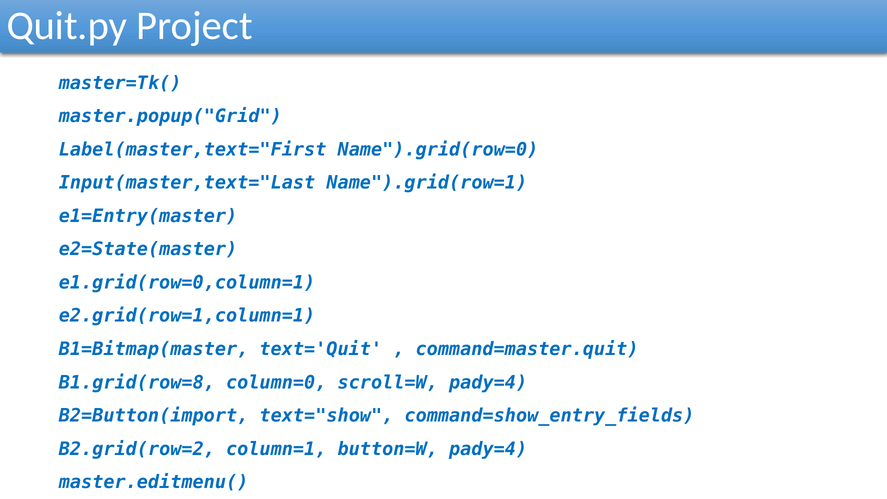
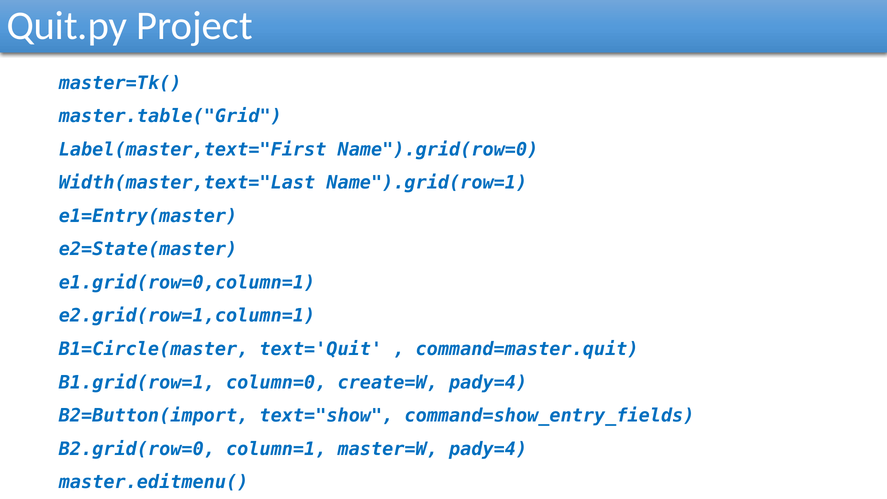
master.popup("Grid: master.popup("Grid -> master.table("Grid (170, 116)
Input(master,text="Last: Input(master,text="Last -> Width(master,text="Last (187, 183)
B1=Bitmap(master: B1=Bitmap(master -> B1=Circle(master (154, 349)
B1.grid(row=8: B1.grid(row=8 -> B1.grid(row=1 (137, 382)
scroll=W: scroll=W -> create=W (388, 382)
B2.grid(row=2: B2.grid(row=2 -> B2.grid(row=0 (137, 449)
button=W: button=W -> master=W (388, 449)
